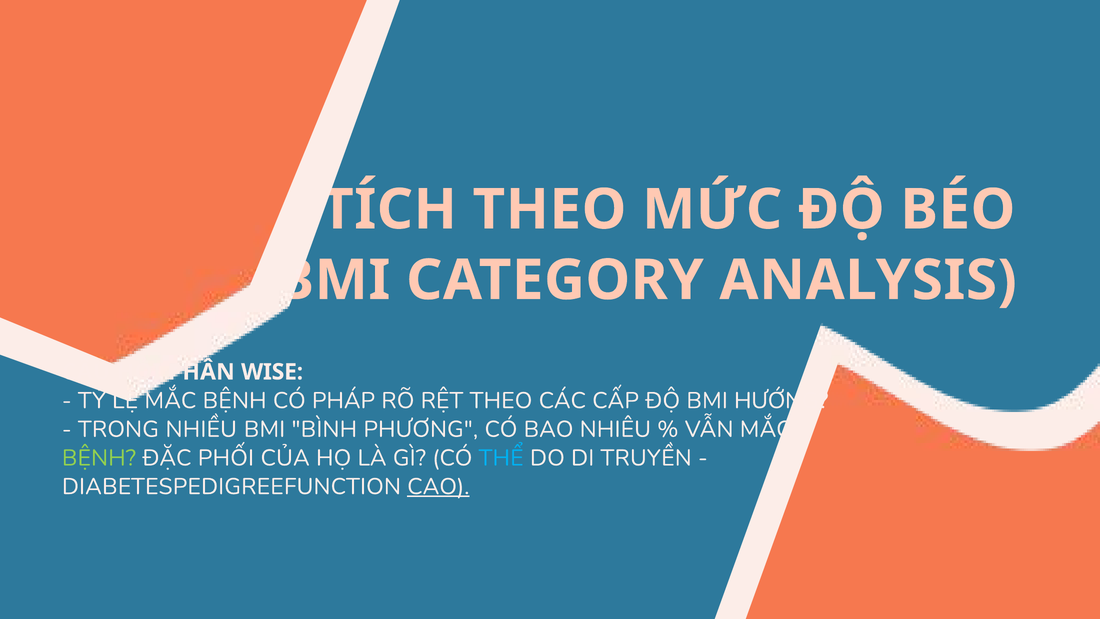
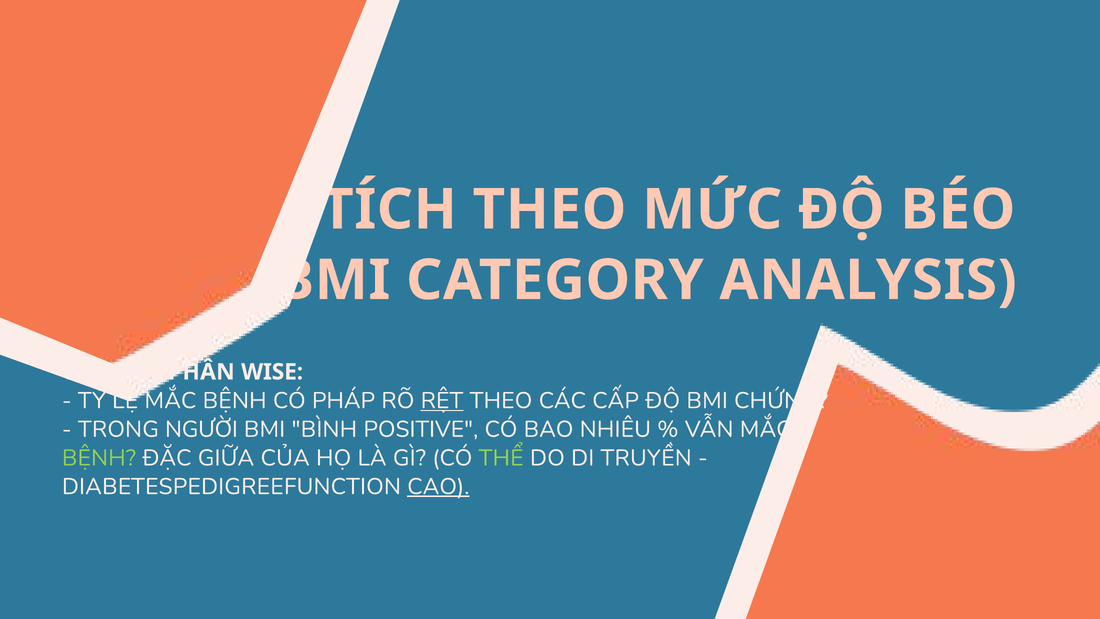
RỆT underline: none -> present (442, 400)
HƯỚNG: HƯỚNG -> CHỨNG (781, 400)
NHIỀU: NHIỀU -> NGƯỜI (201, 429)
PHƯƠNG: PHƯƠNG -> POSITIVE (421, 429)
PHỐI: PHỐI -> GIỮA (226, 458)
THỂ colour: light blue -> light green (501, 458)
